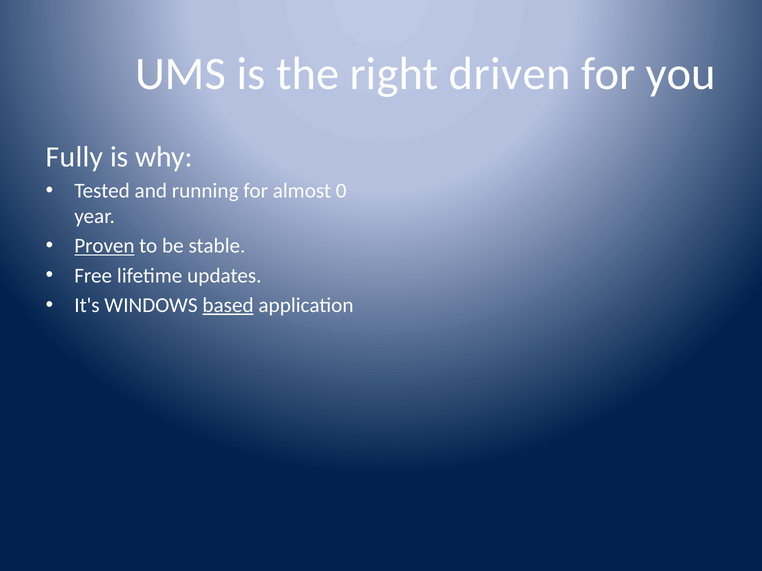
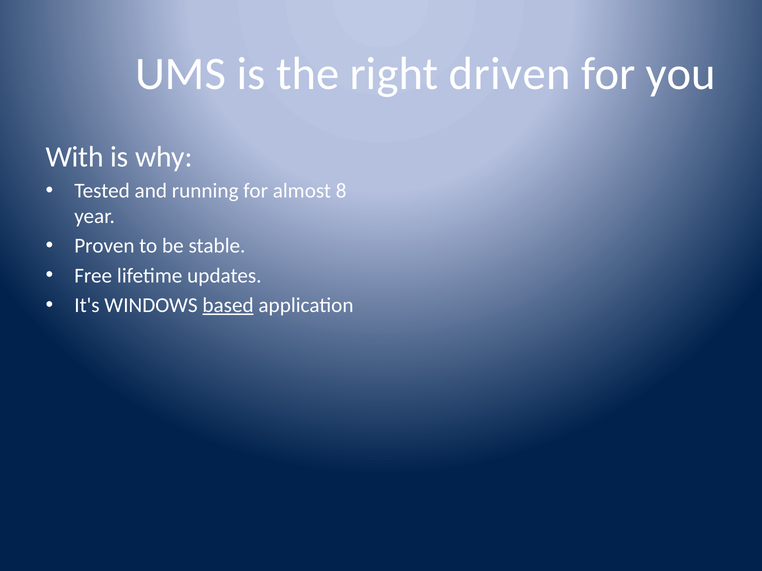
Fully: Fully -> With (75, 157)
0: 0 -> 8 (341, 191)
Proven underline: present -> none (104, 246)
